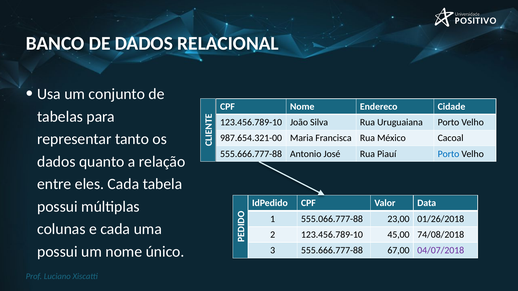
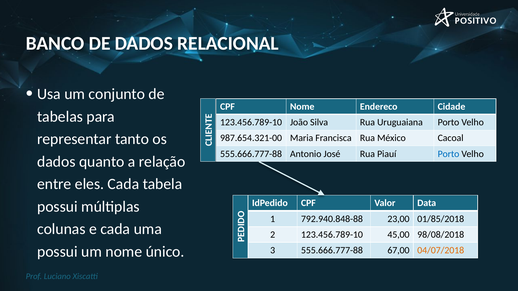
555.066.777-88: 555.066.777-88 -> 792.940.848-88 (332, 219)
01/26/2018: 01/26/2018 -> 01/85/2018 (441, 219)
74/08/2018: 74/08/2018 -> 98/08/2018 (441, 235)
04/07/2018 colour: purple -> orange (441, 251)
